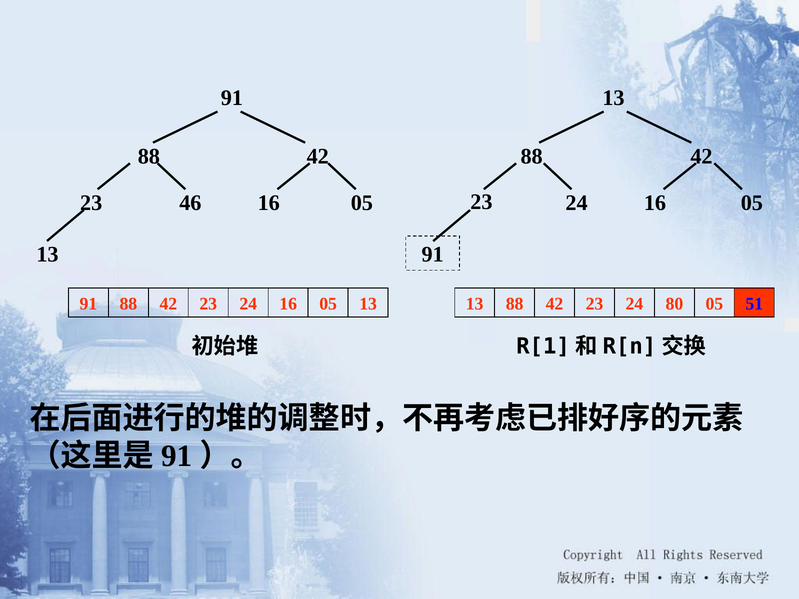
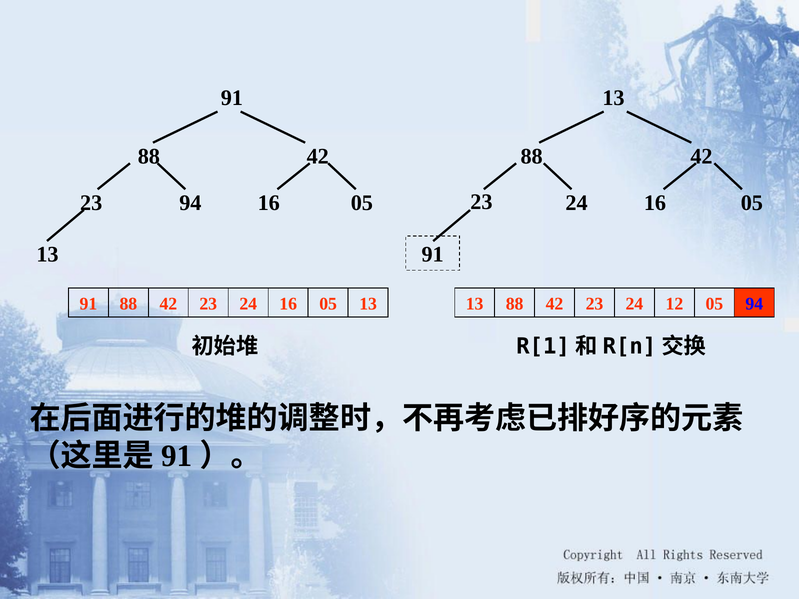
23 46: 46 -> 94 (190, 203)
80: 80 -> 12 (674, 304)
05 51: 51 -> 94 (754, 304)
